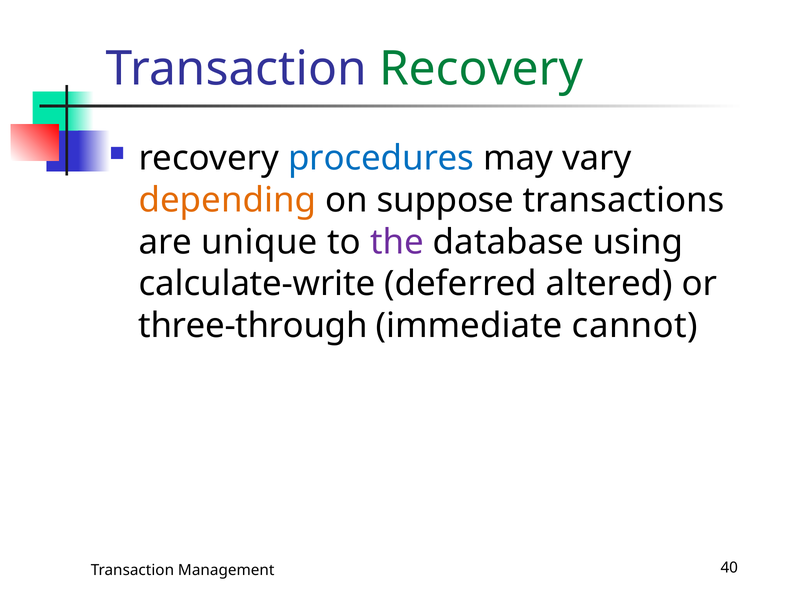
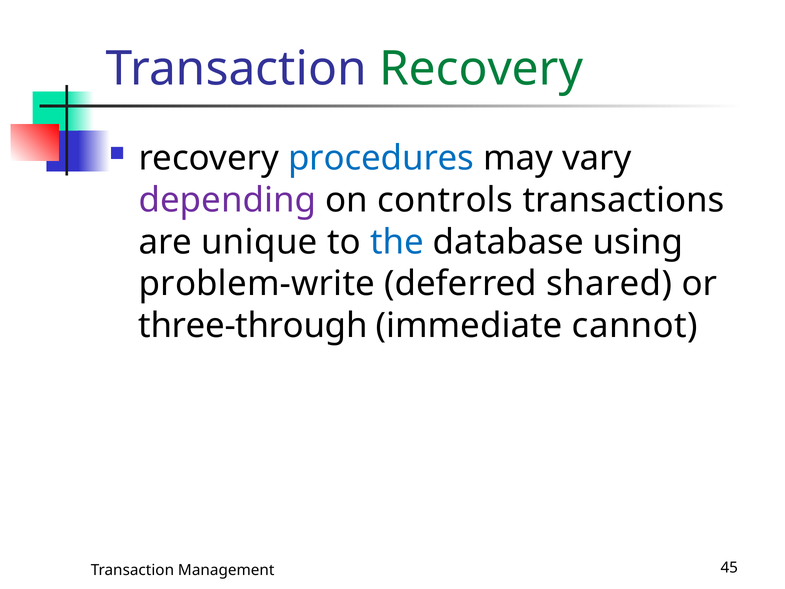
depending colour: orange -> purple (227, 200)
suppose: suppose -> controls (445, 200)
the colour: purple -> blue (397, 242)
calculate-write: calculate-write -> problem-write (257, 284)
altered: altered -> shared (609, 284)
40: 40 -> 45 (729, 568)
